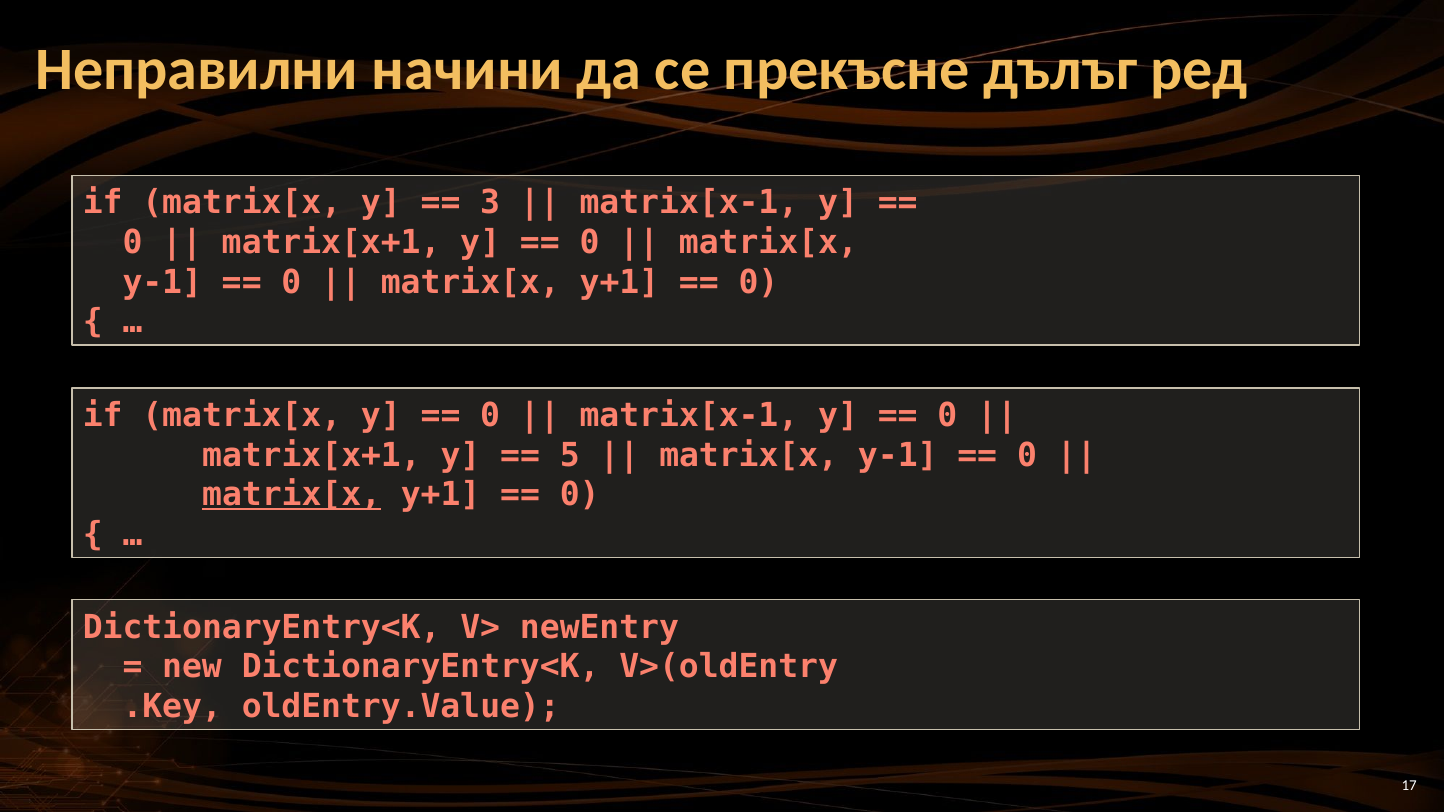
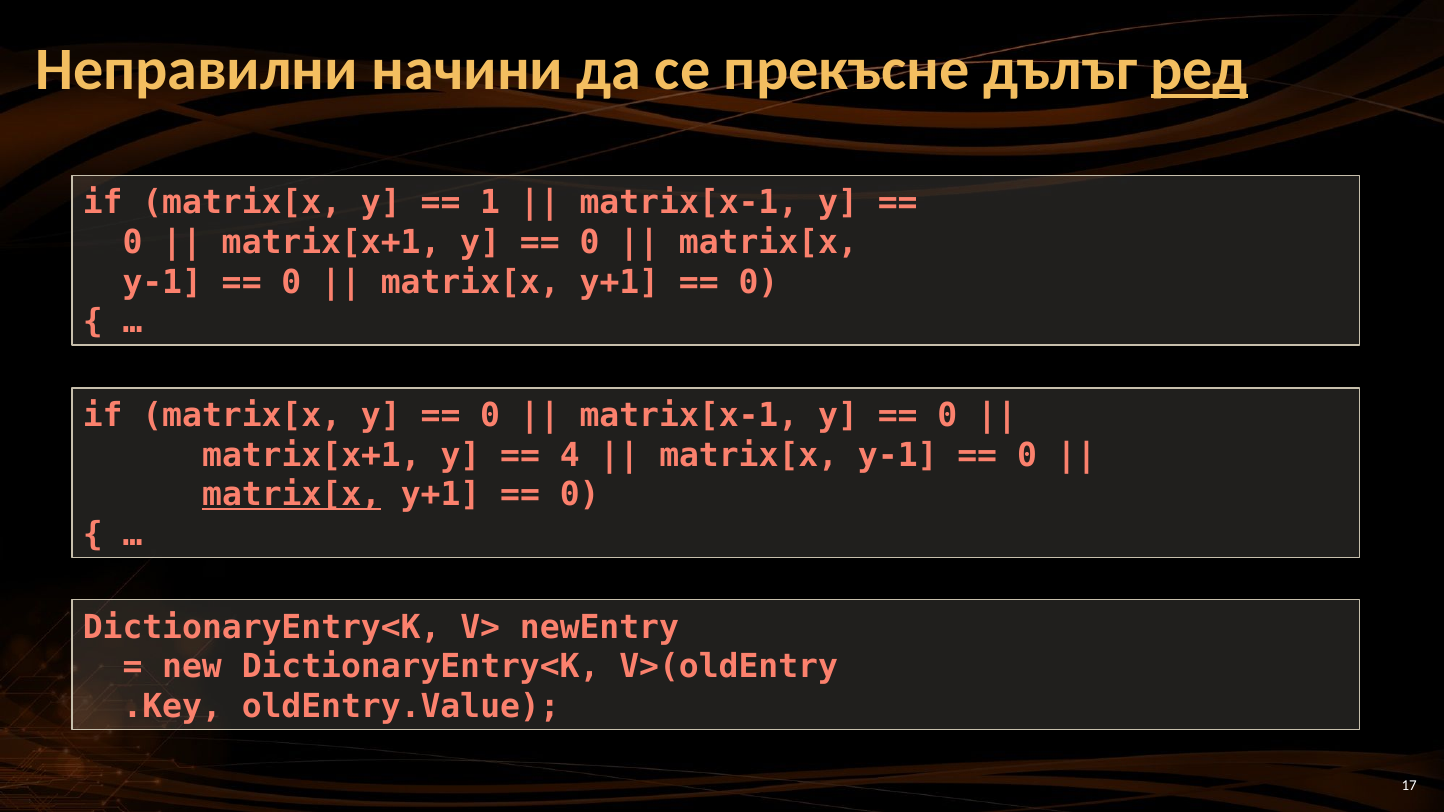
ред underline: none -> present (1199, 70)
3: 3 -> 1 (490, 203)
5: 5 -> 4 (570, 455)
